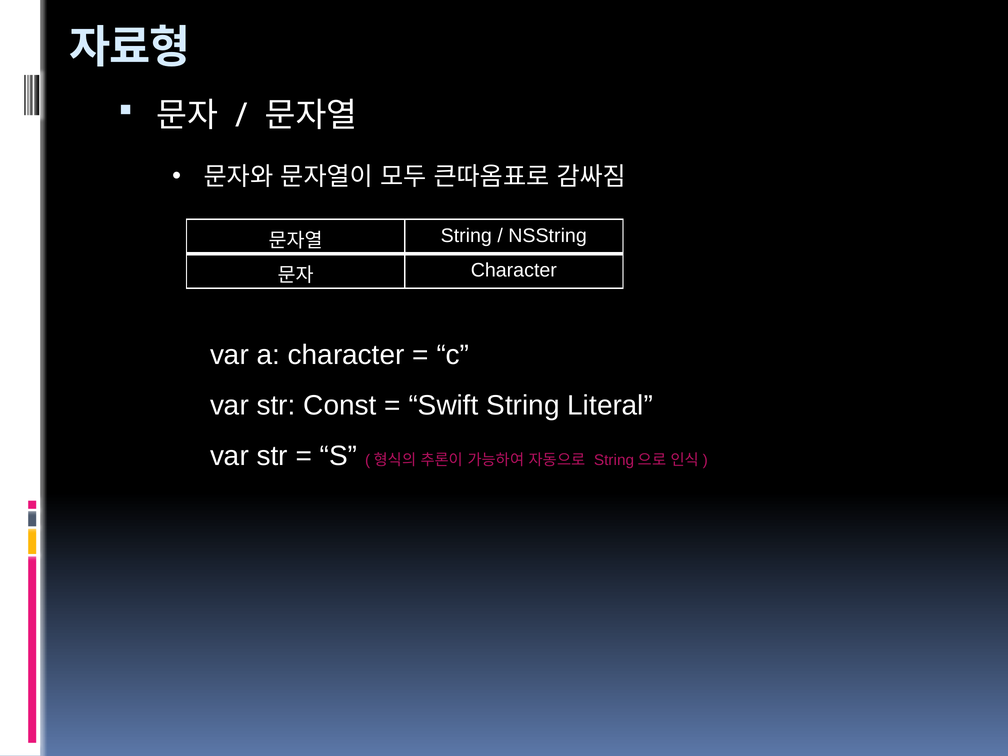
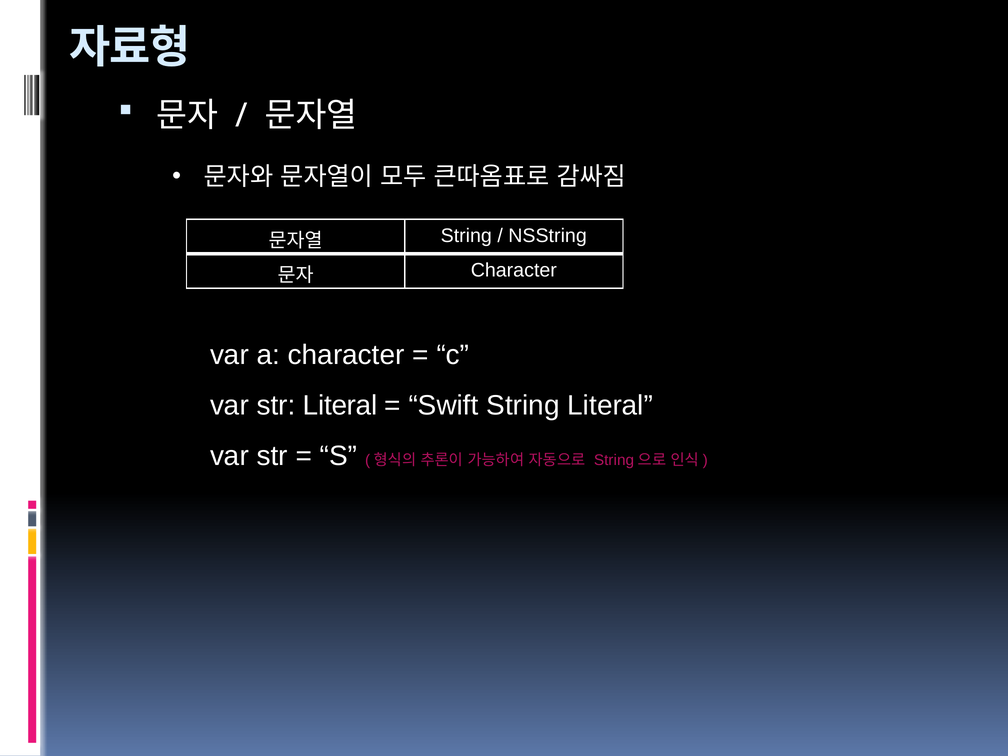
str Const: Const -> Literal (340, 405)
